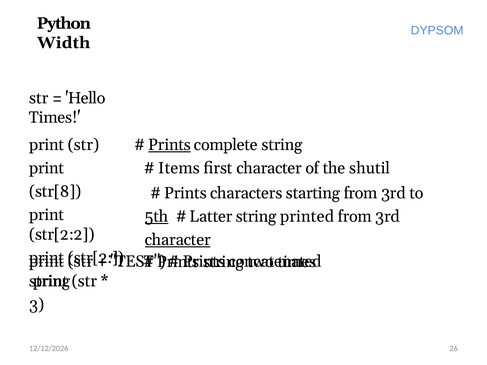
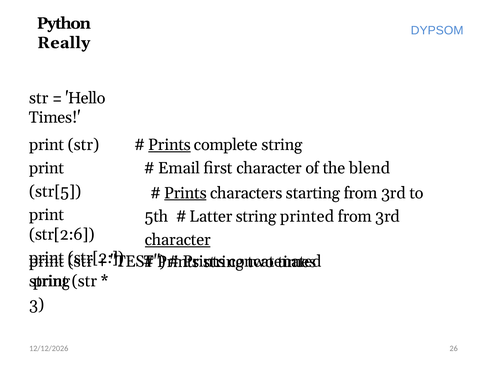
Width: Width -> Really (64, 43)
Items: Items -> Email (179, 168)
shutil: shutil -> blend (370, 168)
str[8: str[8 -> str[5 (55, 192)
Prints underline: none -> present (185, 193)
5th underline: present -> none (157, 217)
str[2:2: str[2:2 -> str[2:6 (62, 234)
